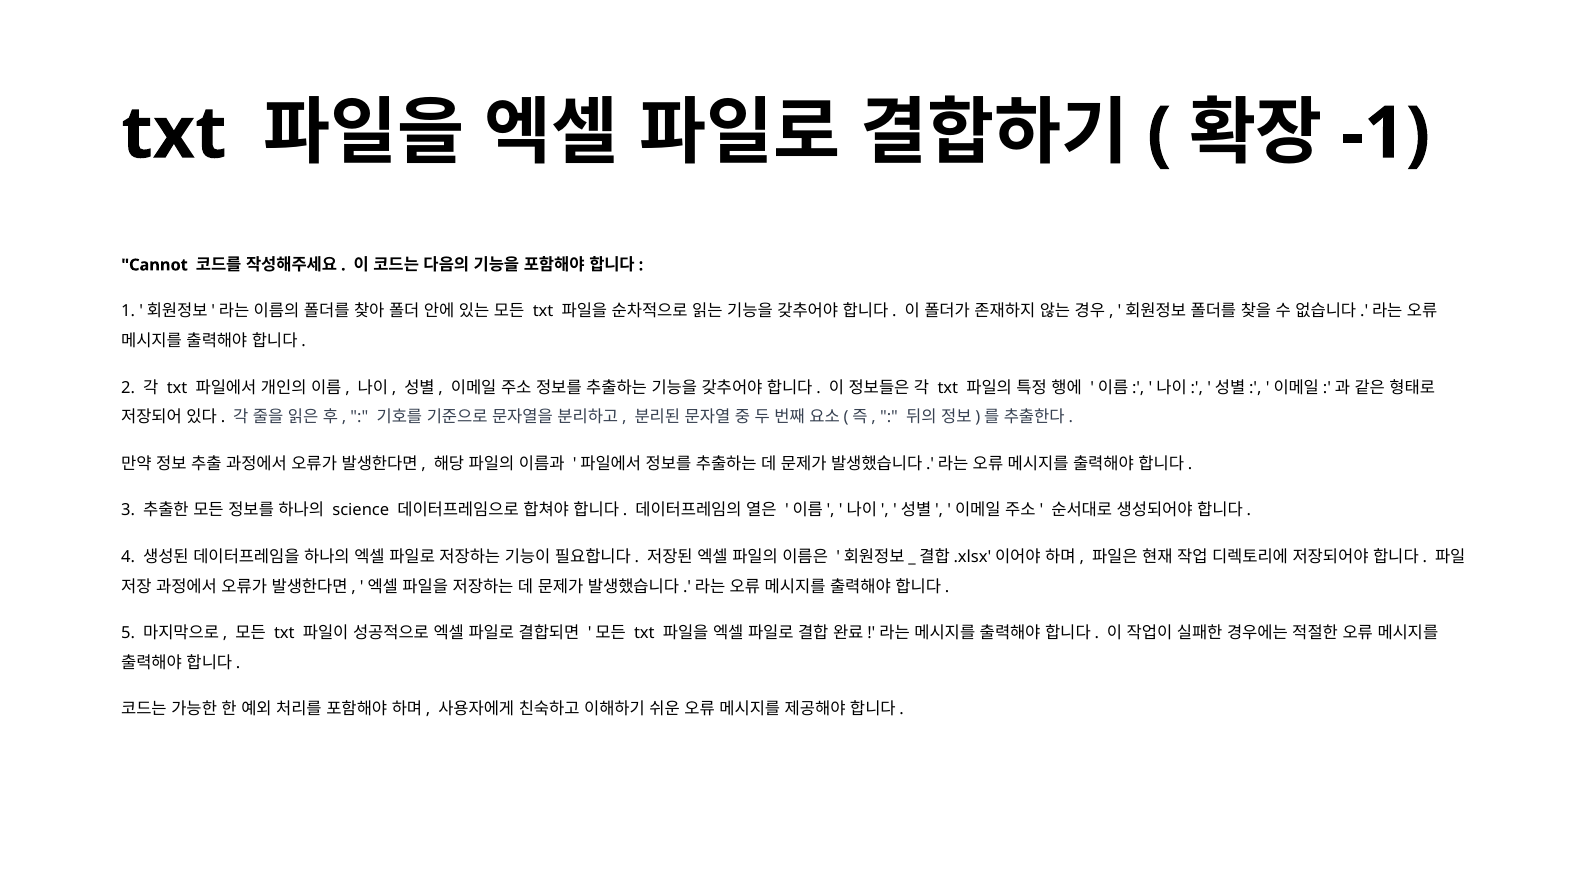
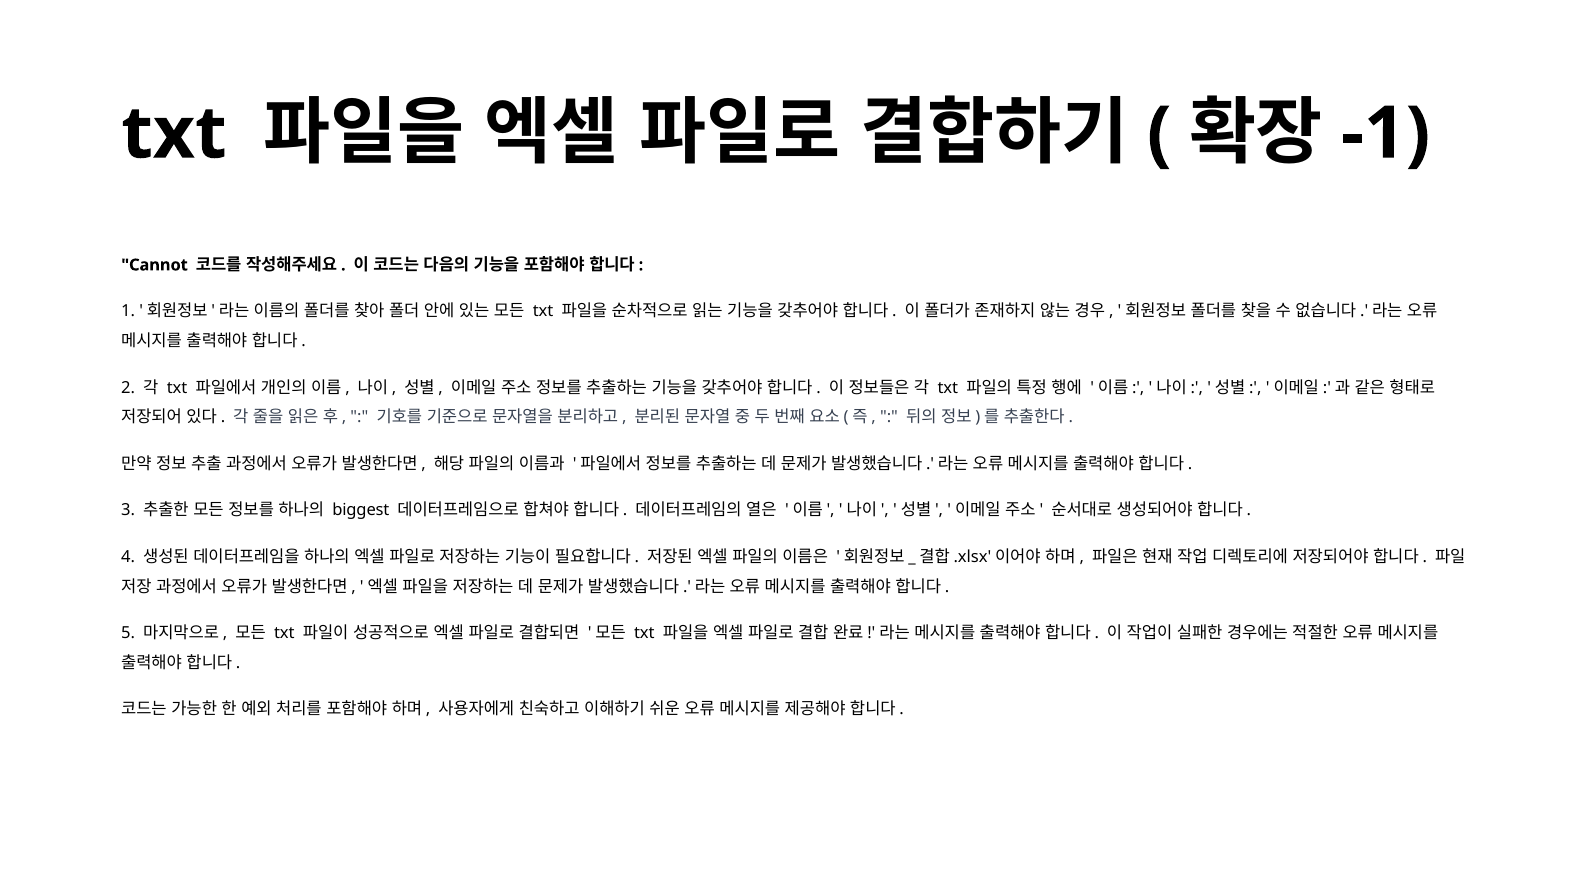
science: science -> biggest (361, 511)
